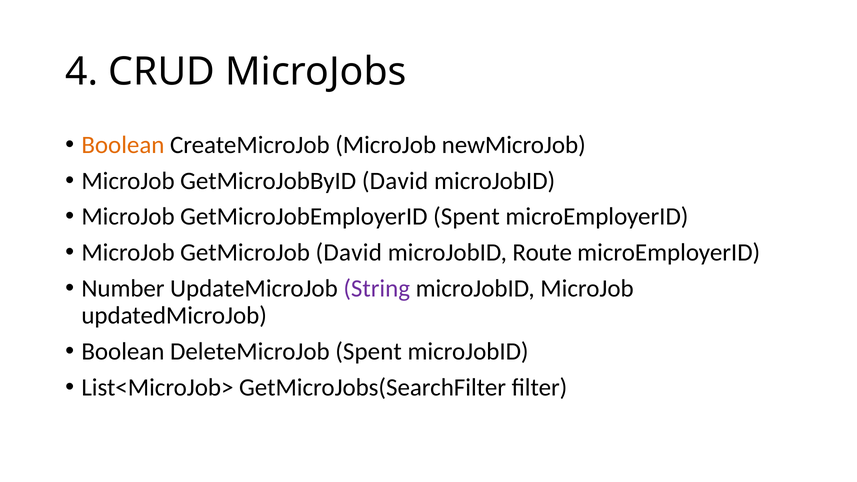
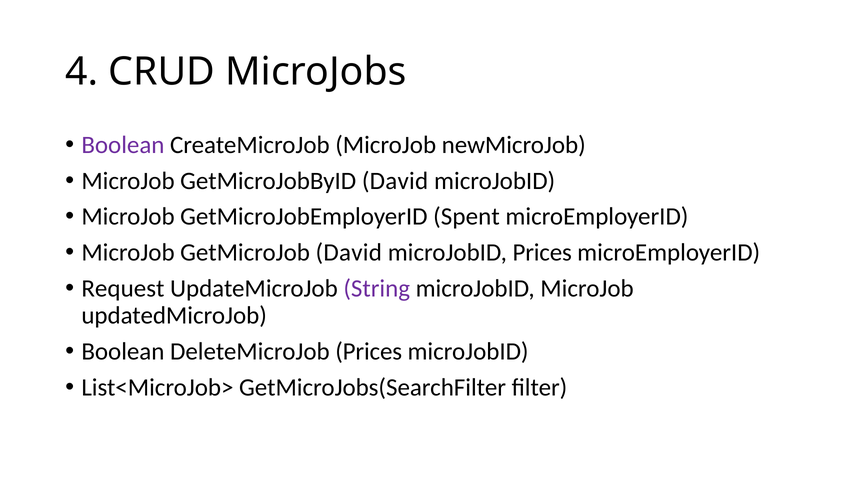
Boolean colour: orange -> purple (123, 145)
microJobID Route: Route -> Prices (542, 253)
Number: Number -> Request (123, 289)
DeleteMicroJob Spent: Spent -> Prices (369, 352)
